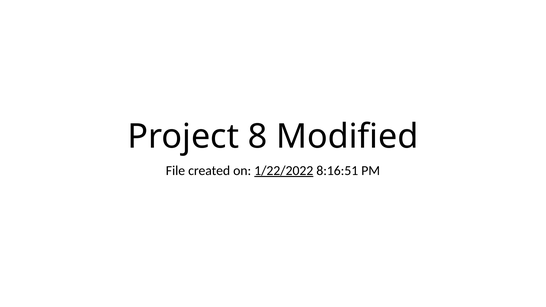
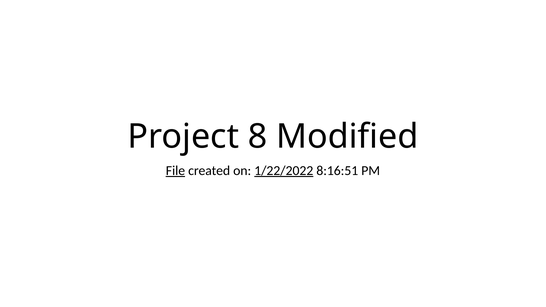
File underline: none -> present (175, 171)
